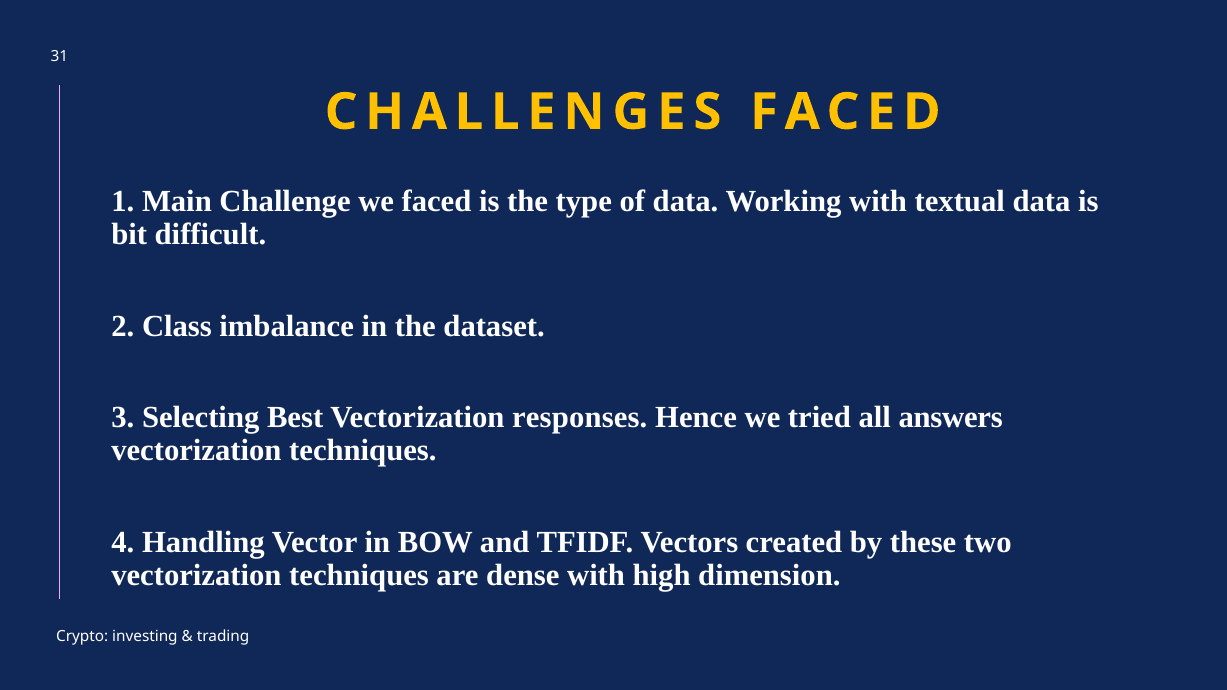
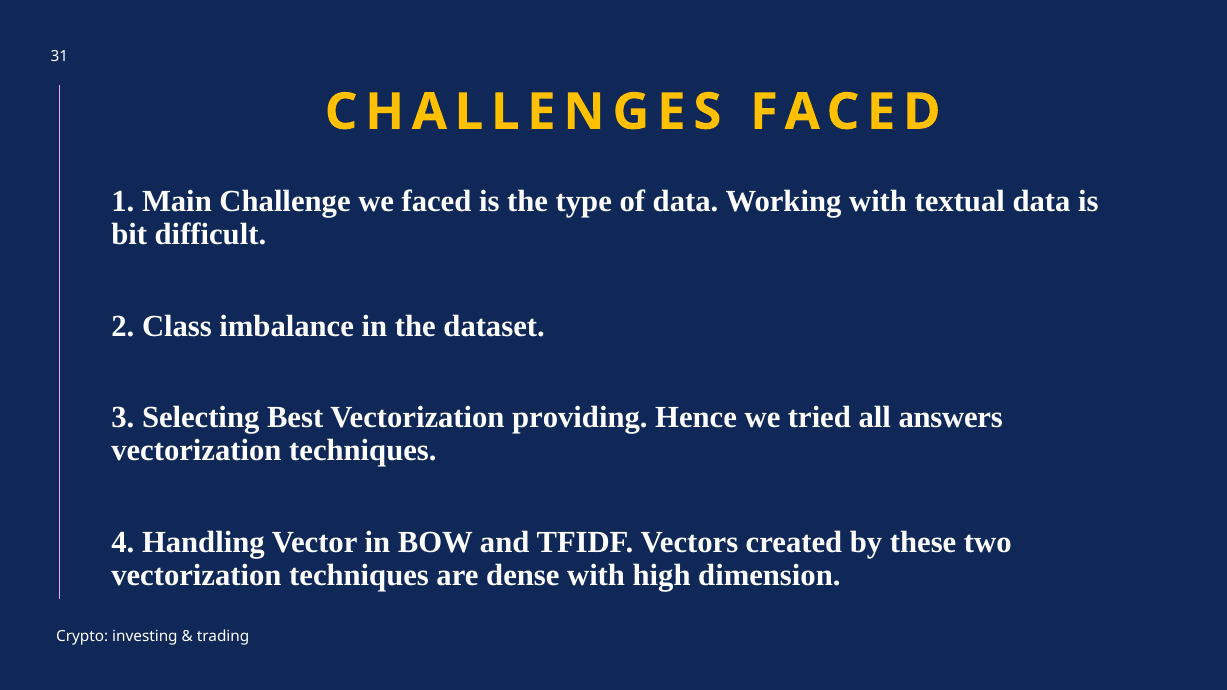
responses: responses -> providing (580, 418)
